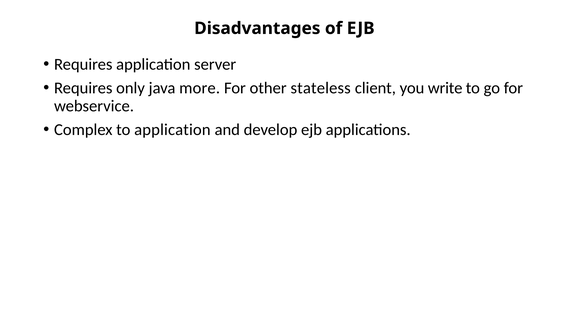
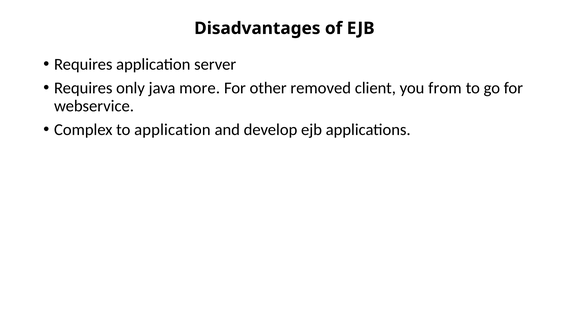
stateless: stateless -> removed (321, 88)
write: write -> from (445, 88)
